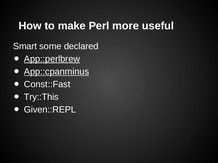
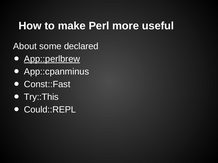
Smart: Smart -> About (25, 46)
App::cpanminus underline: present -> none (57, 72)
Given::REPL: Given::REPL -> Could::REPL (50, 110)
